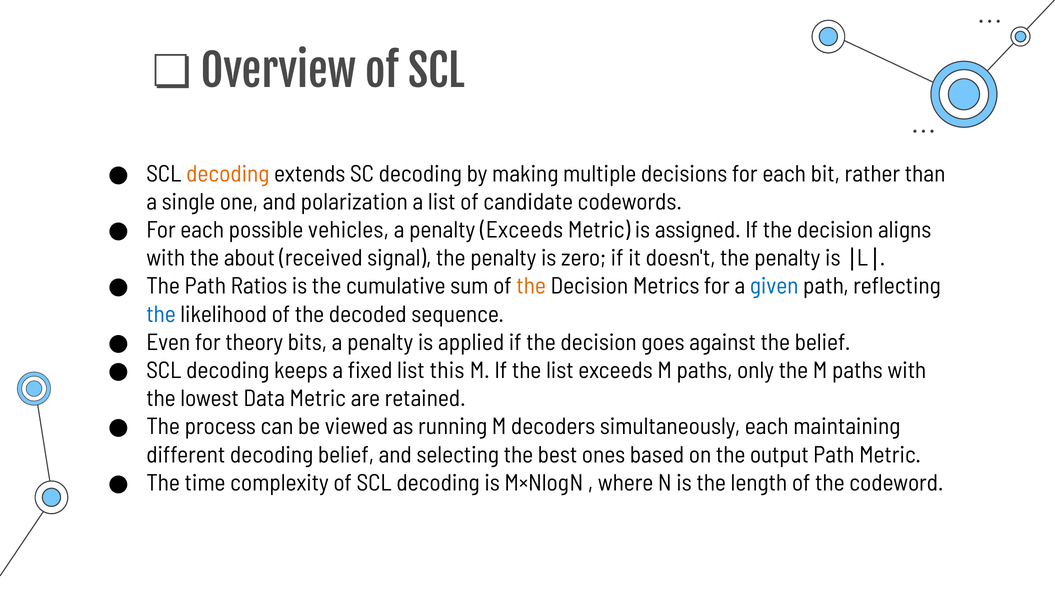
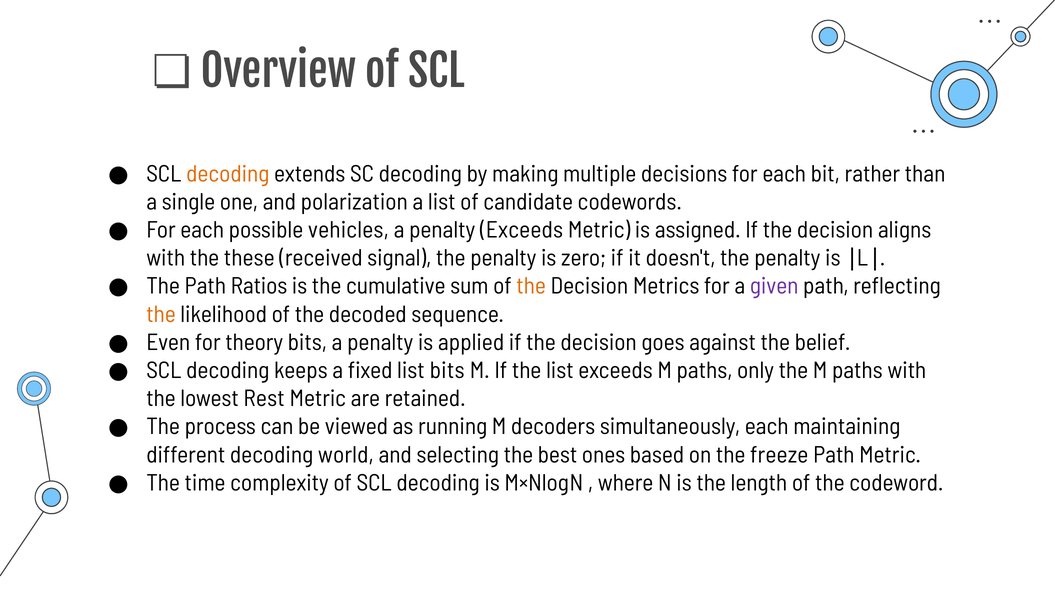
about: about -> these (249, 258)
given colour: blue -> purple (774, 286)
the colour: blue -> orange (161, 315)
list this: this -> bits (447, 371)
Data: Data -> Rest (264, 399)
decoding belief: belief -> world (346, 455)
output: output -> freeze (779, 455)
